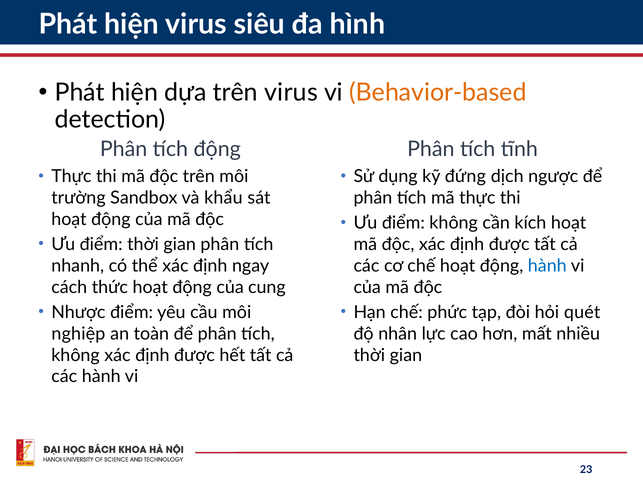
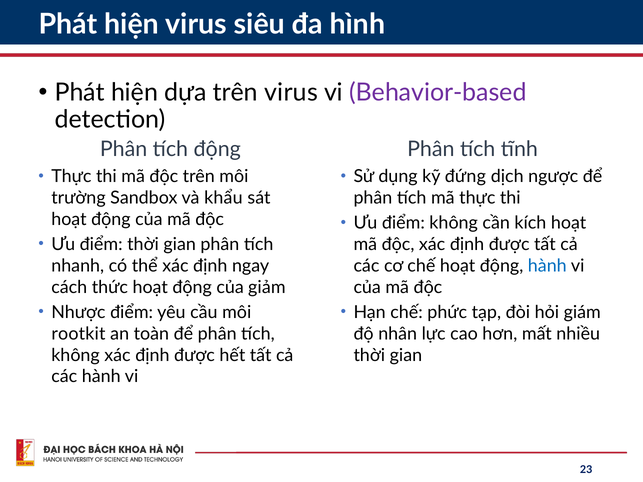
Behavior-based colour: orange -> purple (438, 93)
cung: cung -> giảm (267, 287)
quét: quét -> giám (582, 312)
nghiệp: nghiệp -> rootkit (78, 334)
